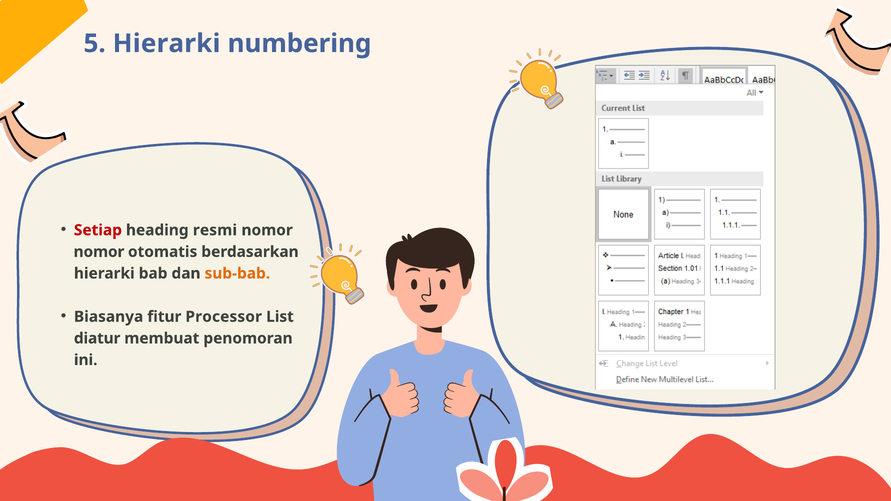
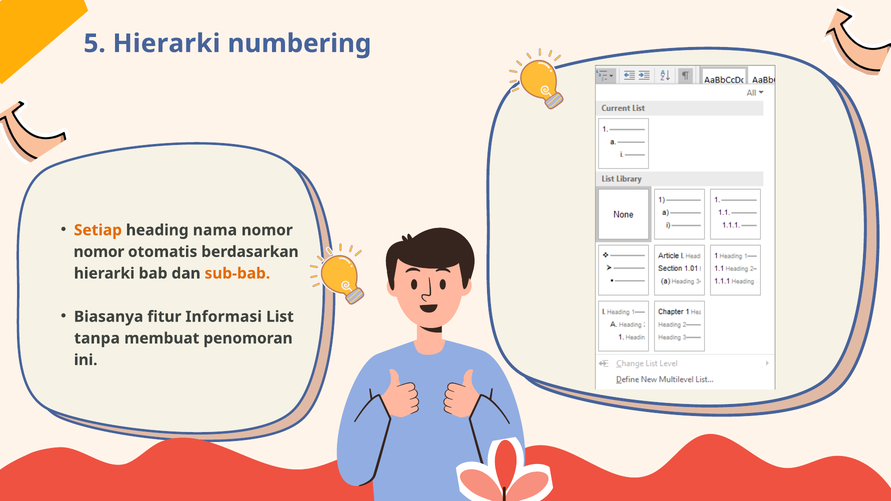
Setiap colour: red -> orange (98, 230)
resmi: resmi -> nama (215, 230)
Processor: Processor -> Informasi (224, 317)
diatur: diatur -> tanpa (97, 338)
